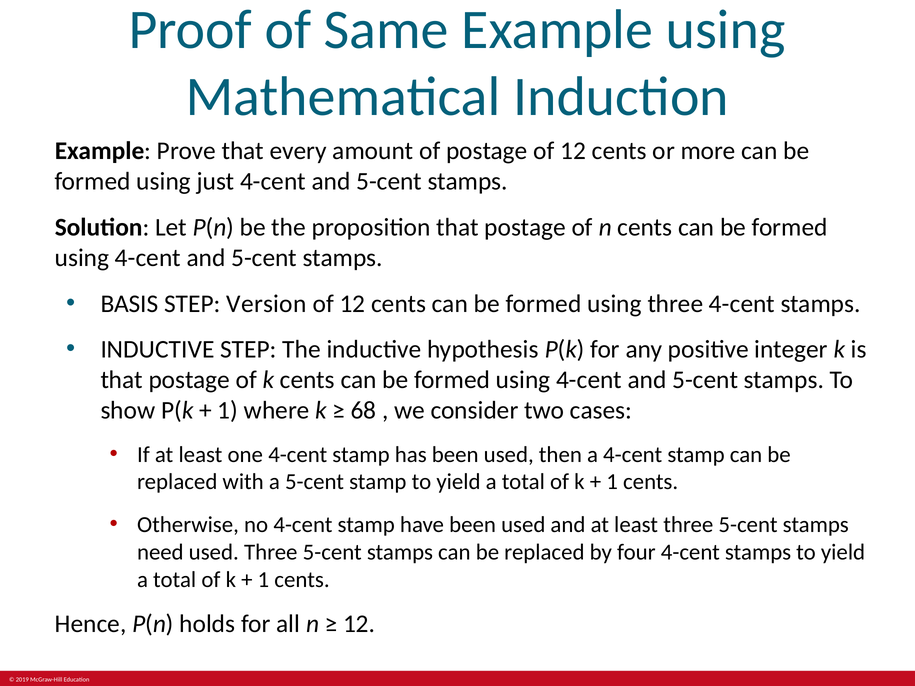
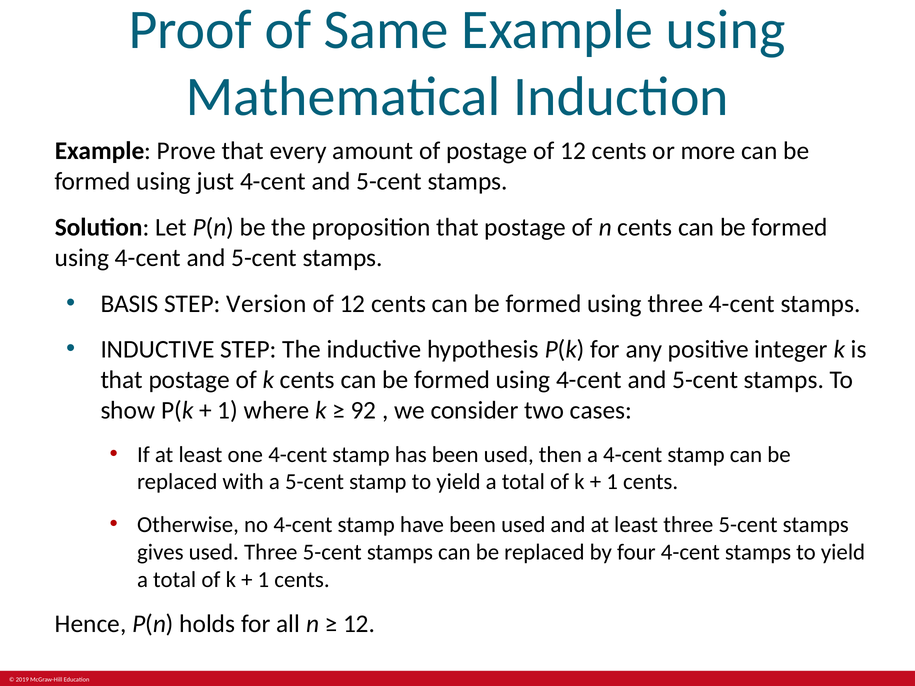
68: 68 -> 92 (363, 411)
need: need -> gives (160, 552)
